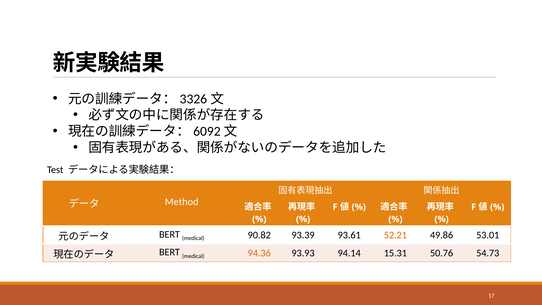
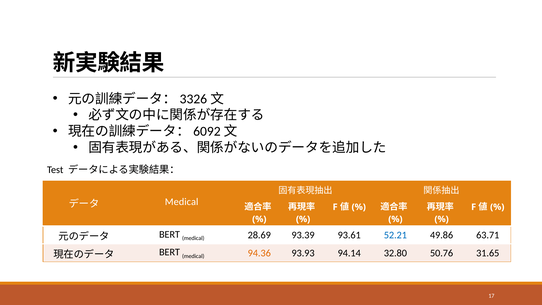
Method: Method -> Medical (182, 202)
90.82: 90.82 -> 28.69 (259, 235)
52.21 colour: orange -> blue (395, 235)
53.01: 53.01 -> 63.71 (488, 235)
15.31: 15.31 -> 32.80 (395, 253)
54.73: 54.73 -> 31.65 (488, 253)
